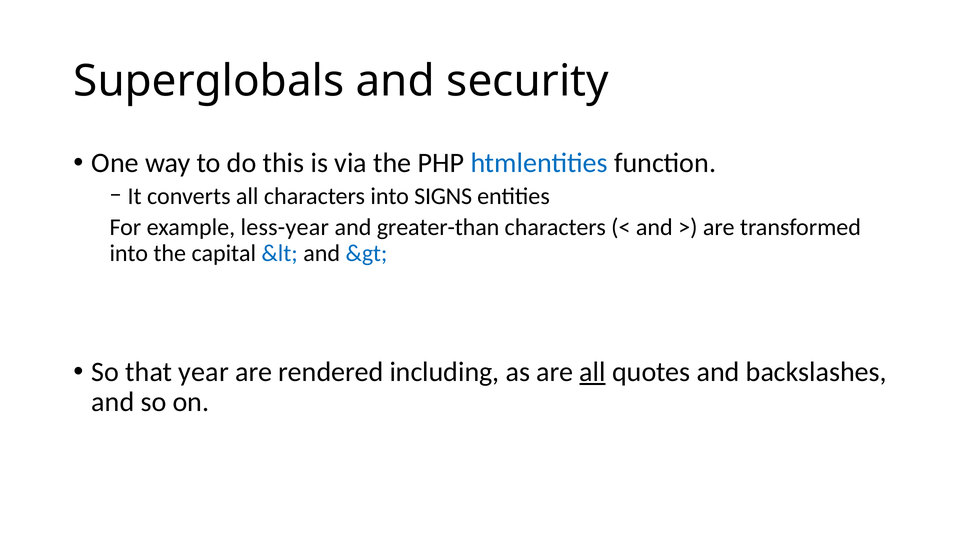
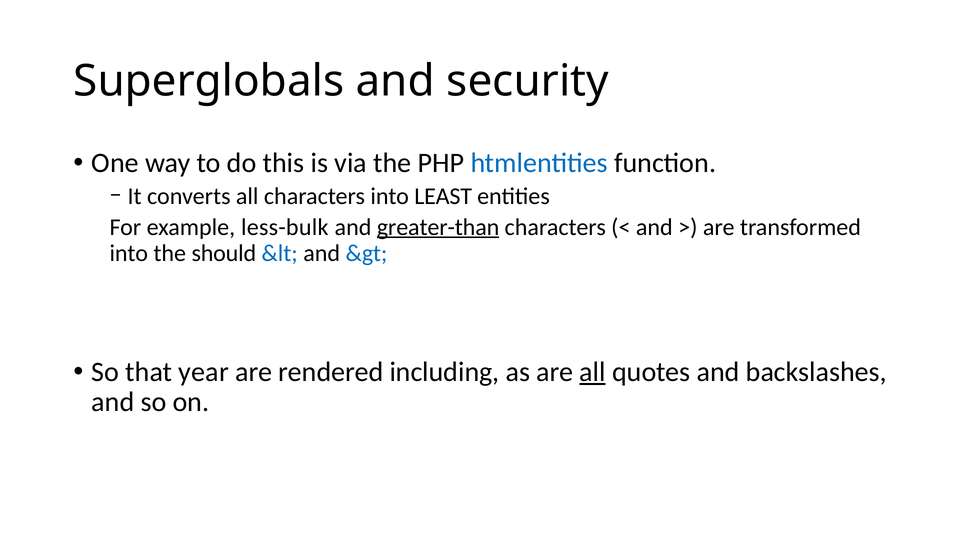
SIGNS: SIGNS -> LEAST (443, 196)
less-year: less-year -> less-bulk (285, 227)
greater-than underline: none -> present (438, 227)
capital: capital -> should (224, 253)
